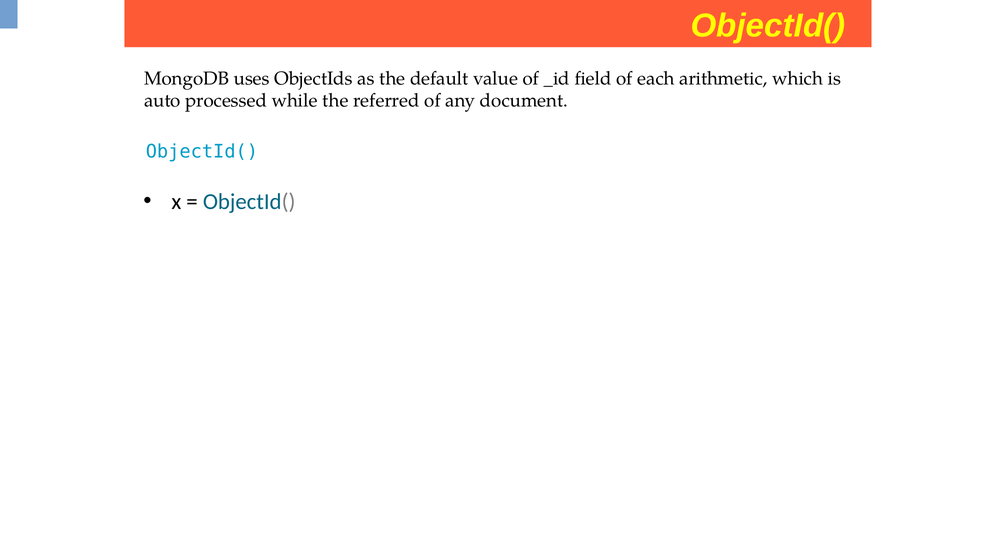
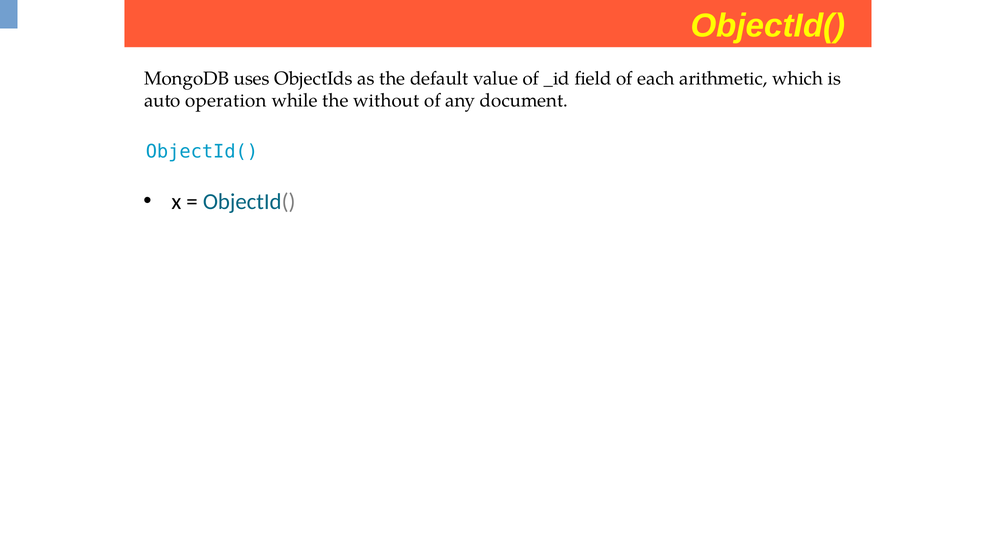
processed: processed -> operation (226, 101)
referred: referred -> without (386, 101)
